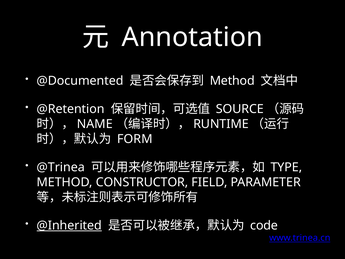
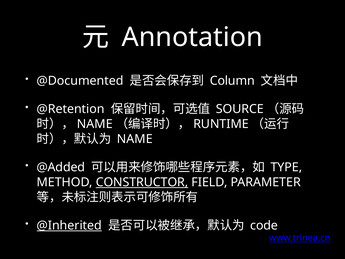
Method: Method -> Column (232, 81)
FORM: FORM -> NAME (135, 139)
@Trinea: @Trinea -> @Added (61, 167)
CONSTRUCTOR underline: none -> present (142, 182)
